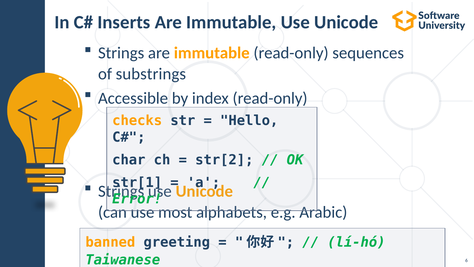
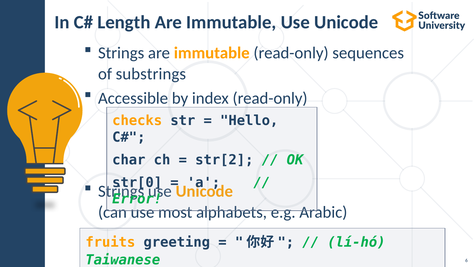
Inserts: Inserts -> Length (124, 22)
str[1: str[1 -> str[0 (137, 182)
banned: banned -> fruits (110, 242)
